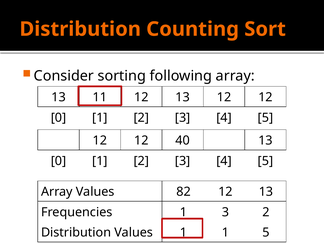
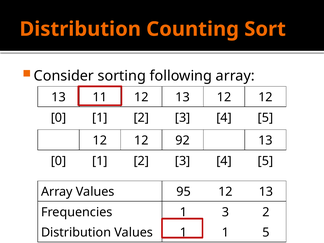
40: 40 -> 92 (183, 141)
82: 82 -> 95 (184, 192)
